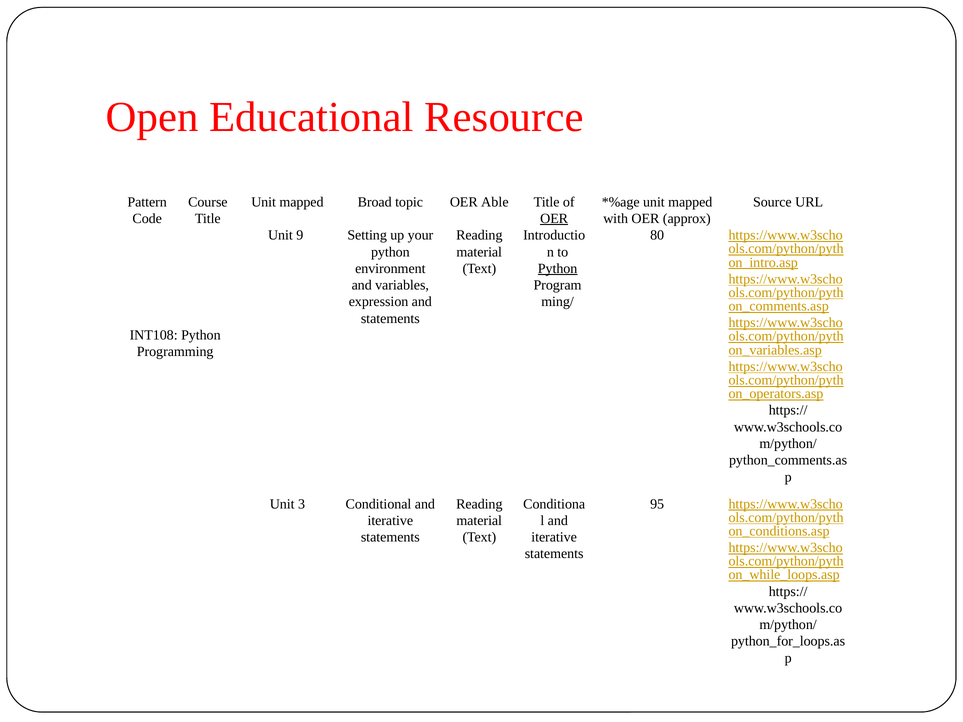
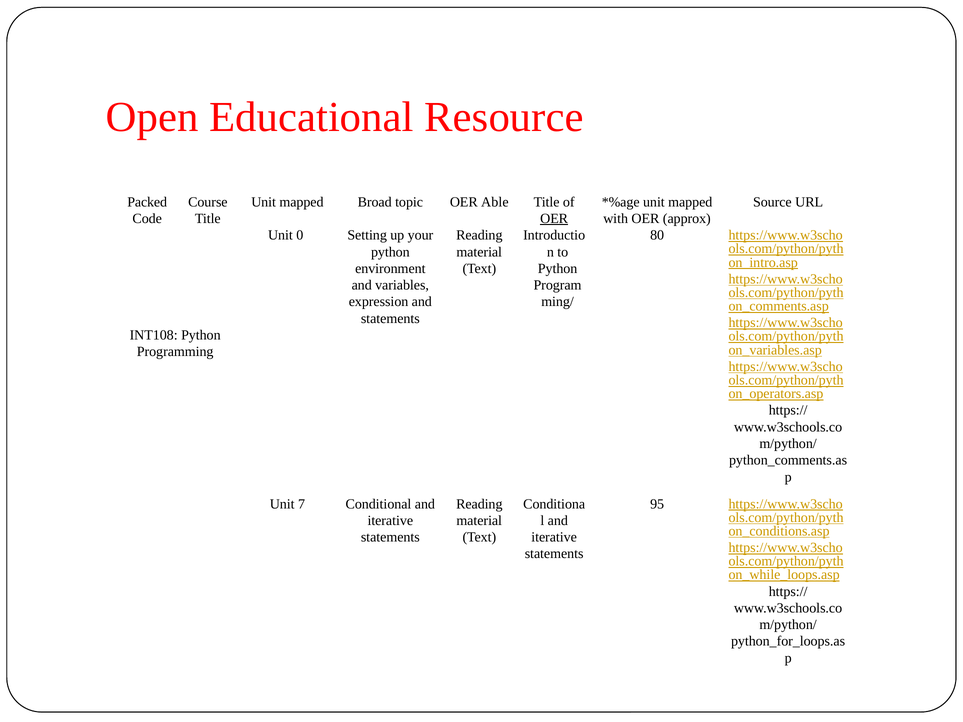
Pattern: Pattern -> Packed (147, 202)
9: 9 -> 0 (300, 235)
Python underline: present -> none (558, 269)
3: 3 -> 7 (302, 504)
